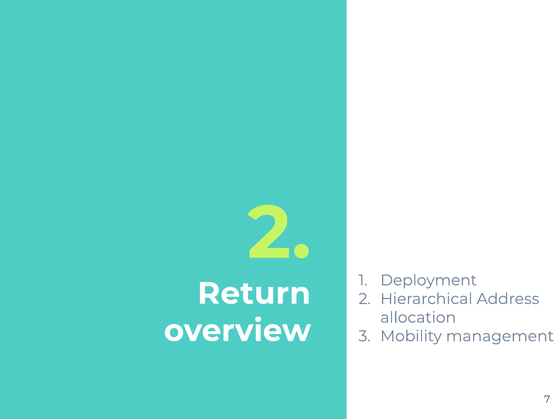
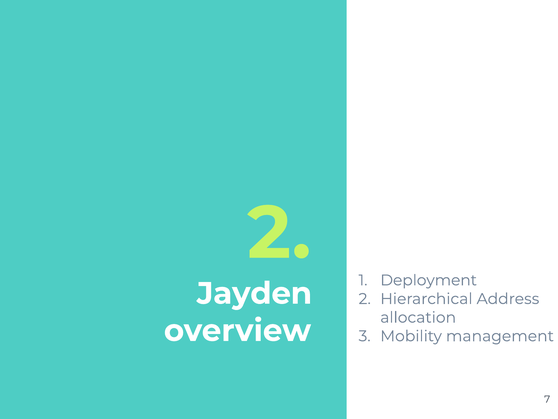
Return: Return -> Jayden (254, 293)
